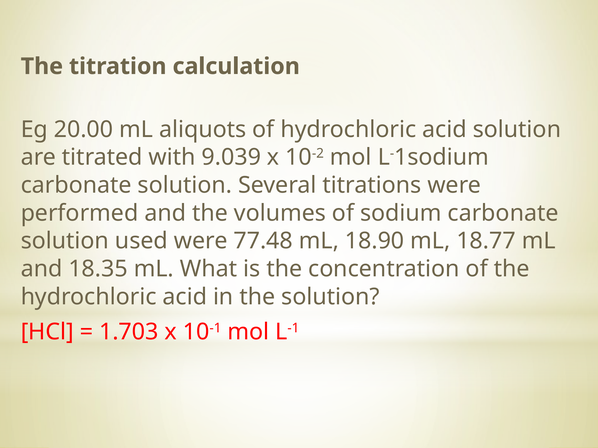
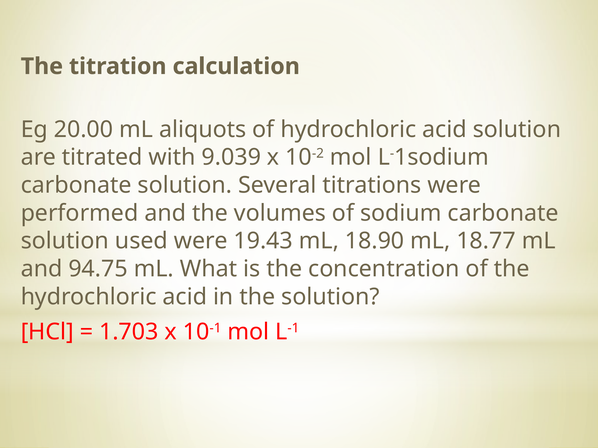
77.48: 77.48 -> 19.43 (263, 241)
18.35: 18.35 -> 94.75 (98, 269)
